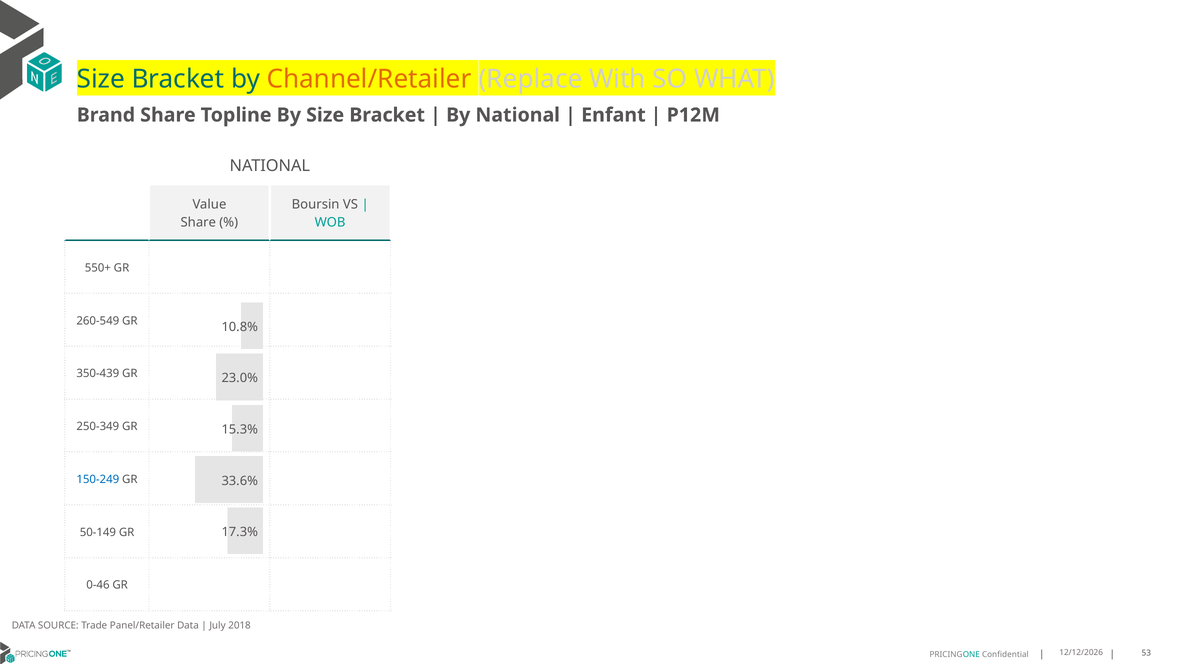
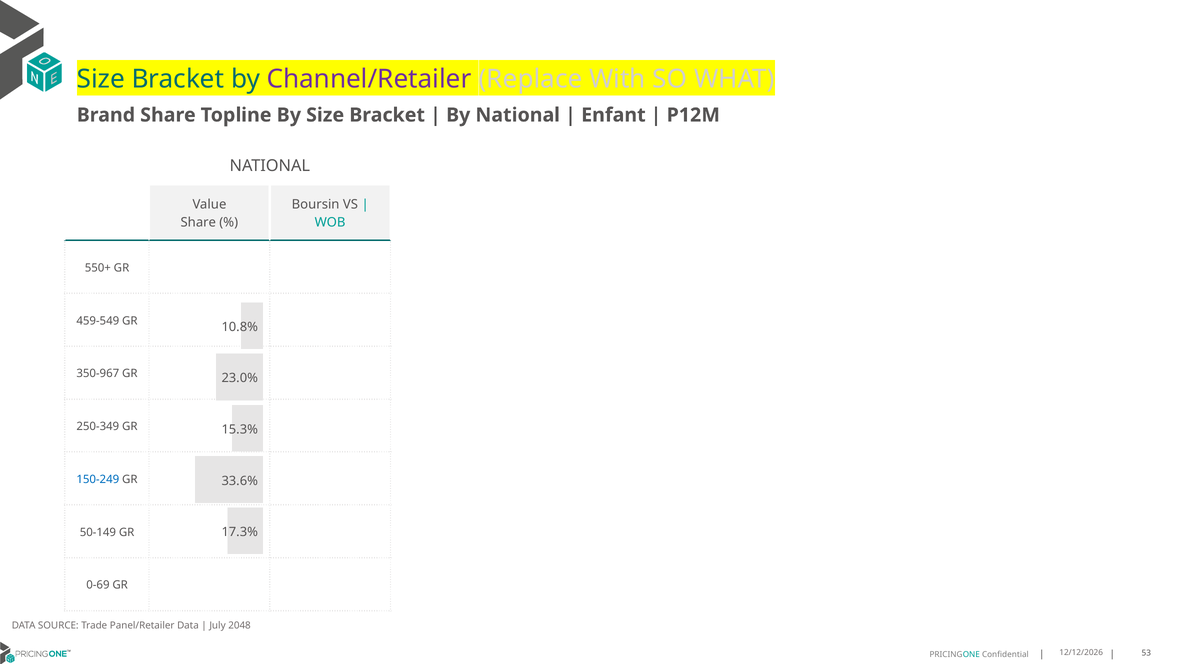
Channel/Retailer colour: orange -> purple (369, 79)
260-549: 260-549 -> 459-549 (98, 321)
350-439: 350-439 -> 350-967 (98, 374)
0-46: 0-46 -> 0-69 (98, 585)
2018: 2018 -> 2048 (240, 625)
